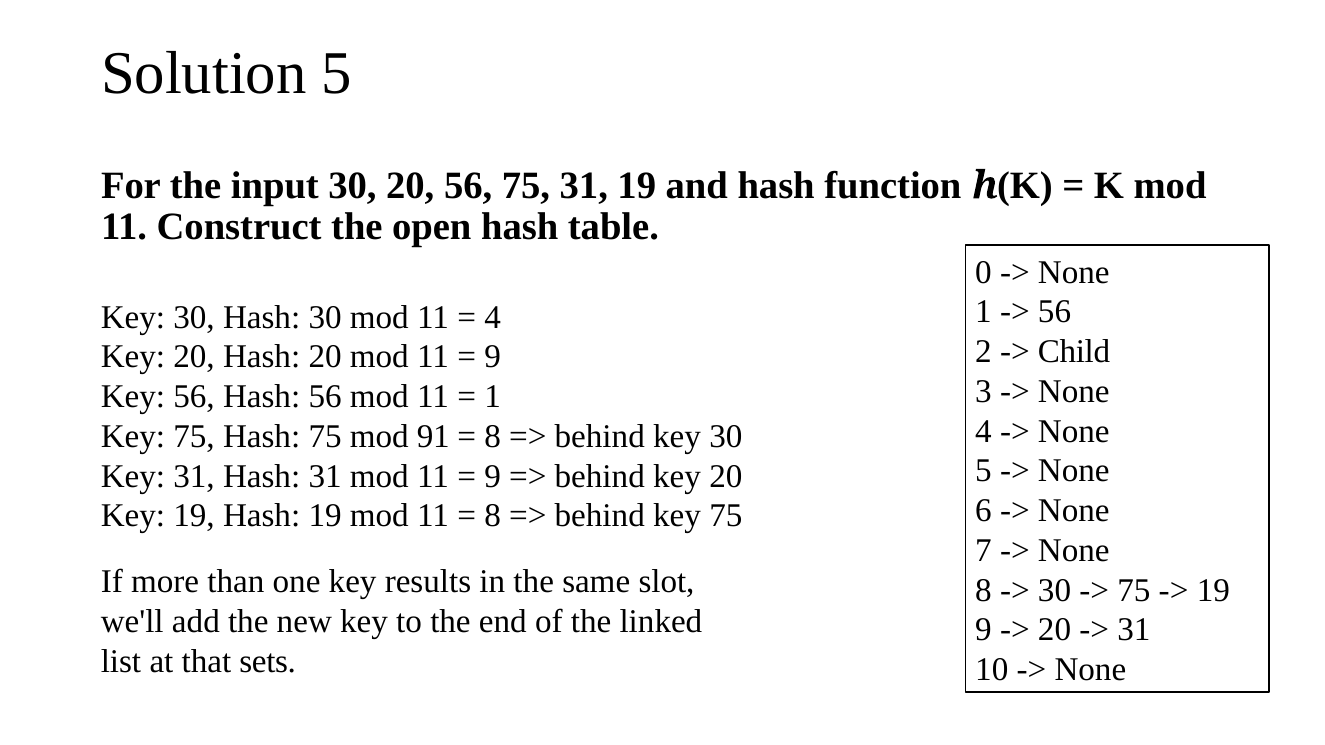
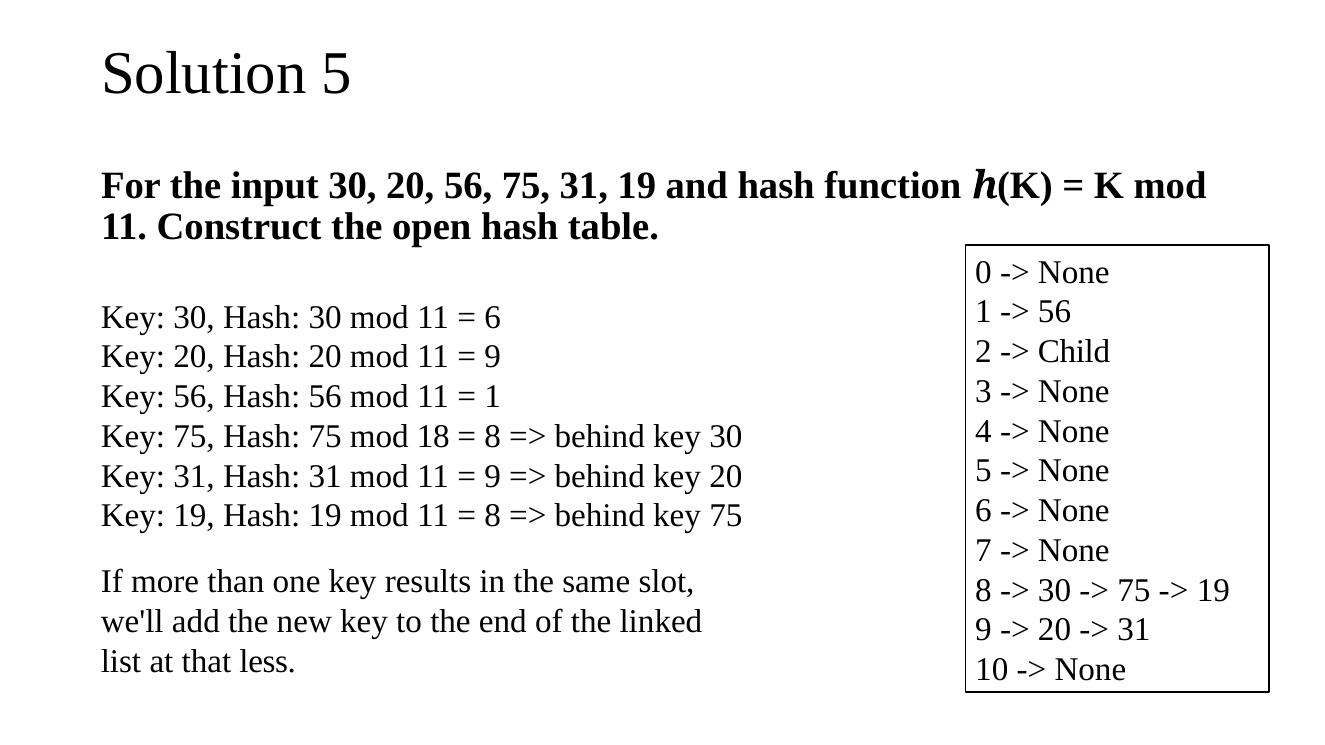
4: 4 -> 6 (493, 317)
91: 91 -> 18 (433, 437)
sets: sets -> less (268, 661)
